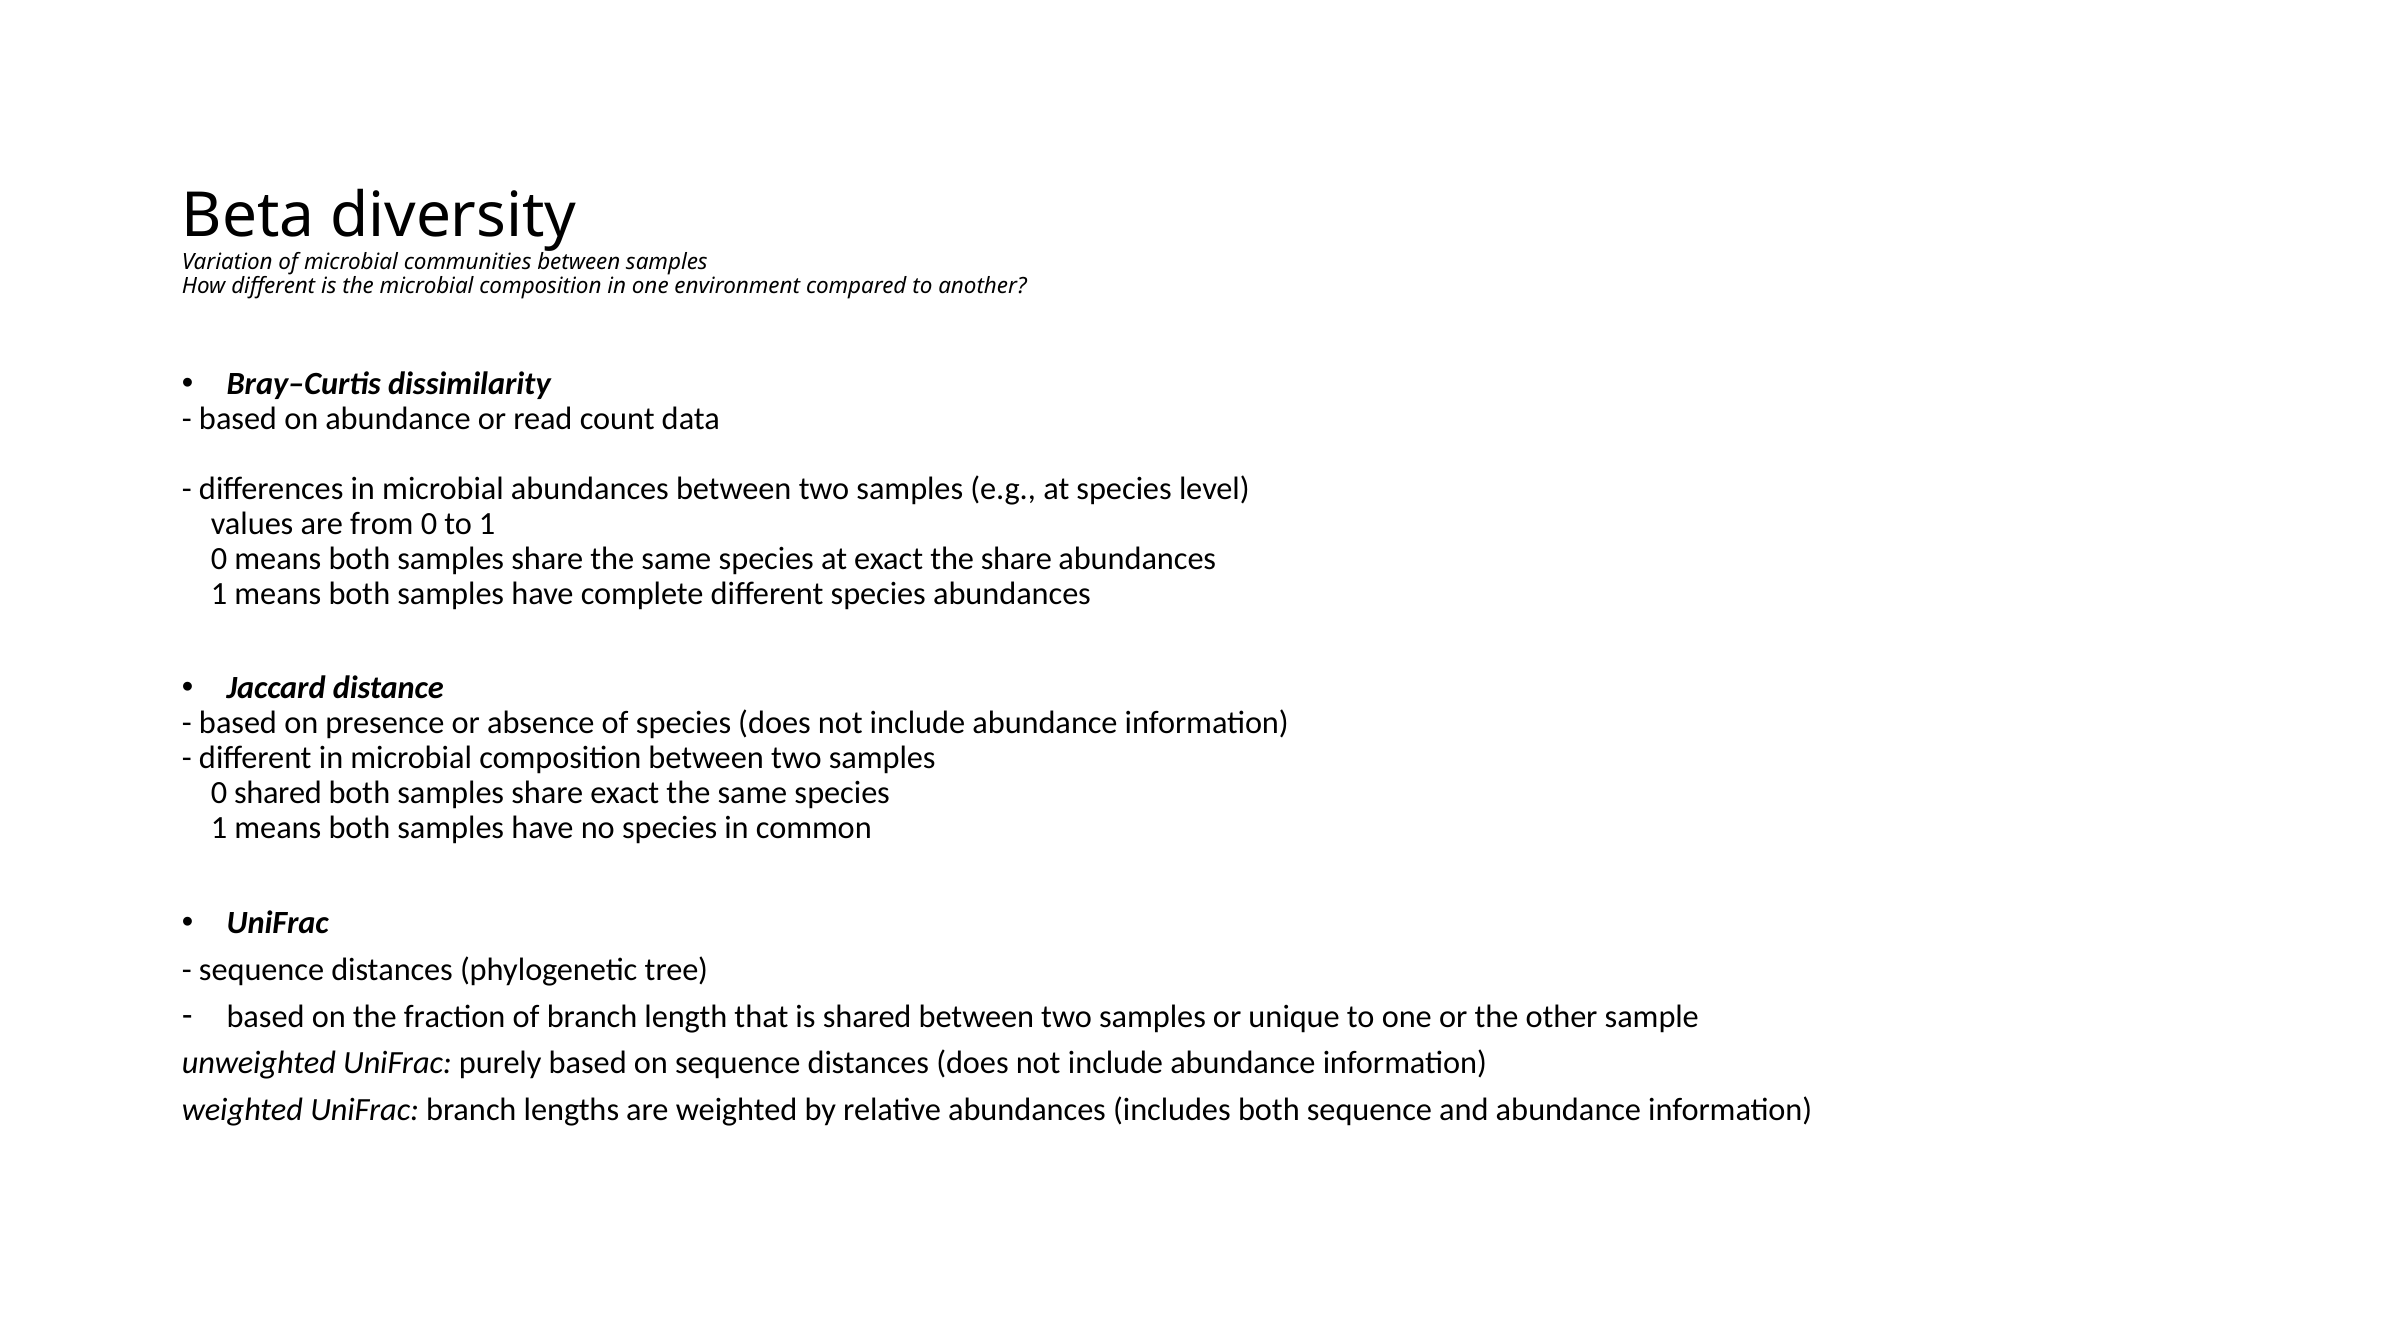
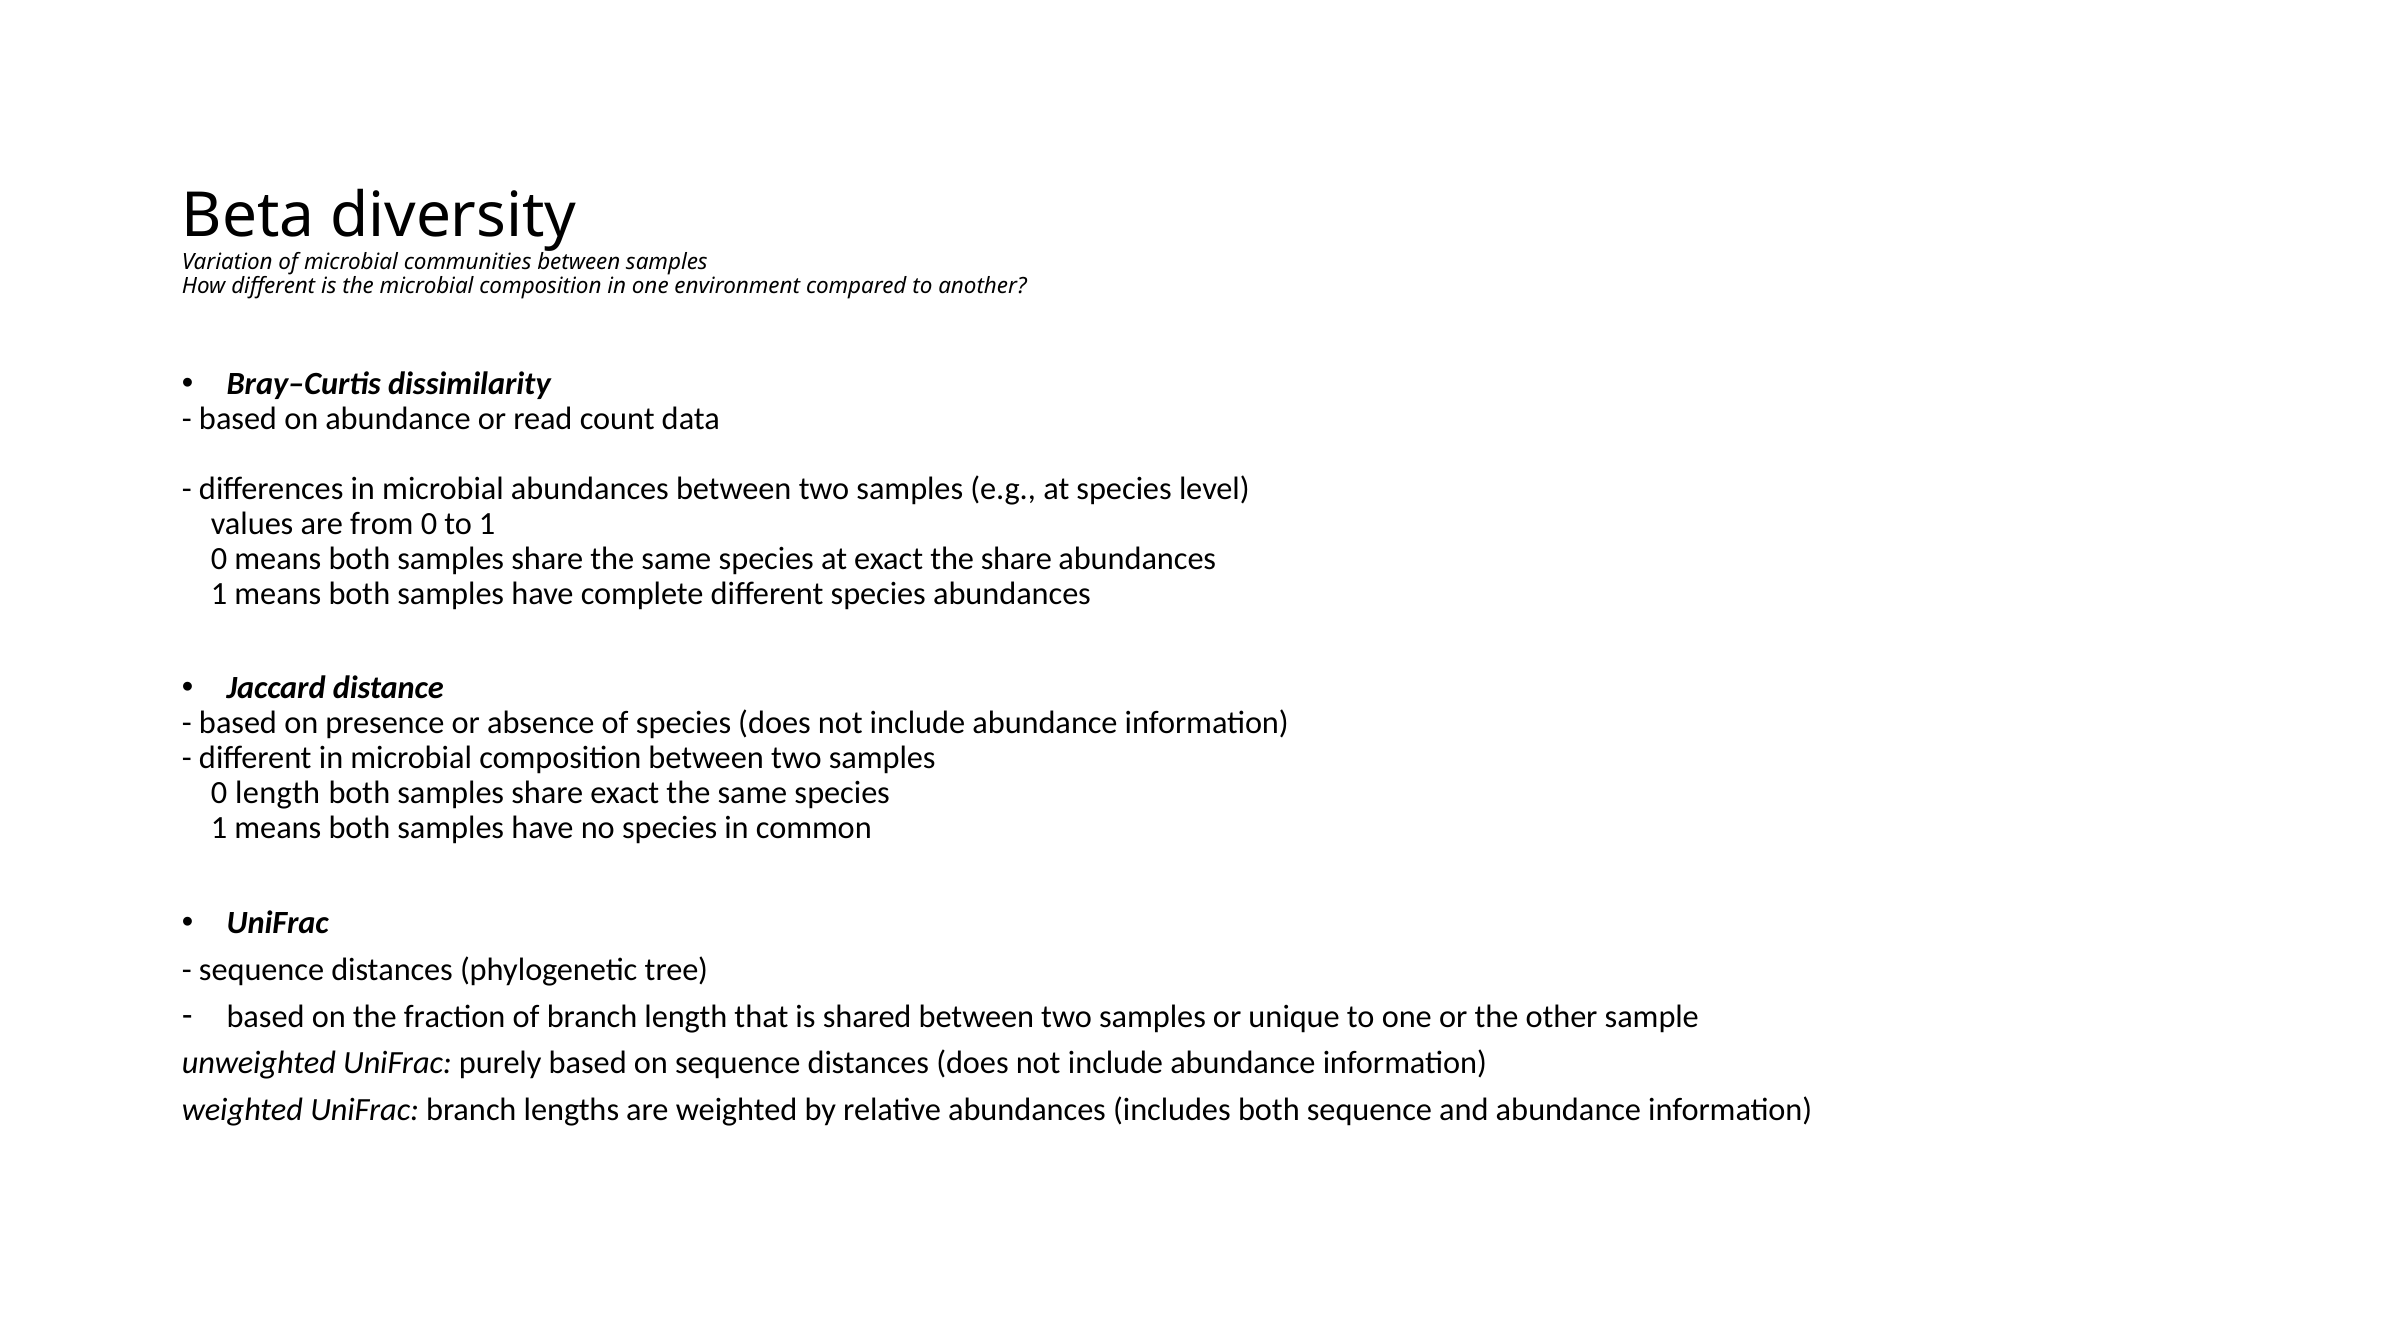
0 shared: shared -> length (278, 793)
